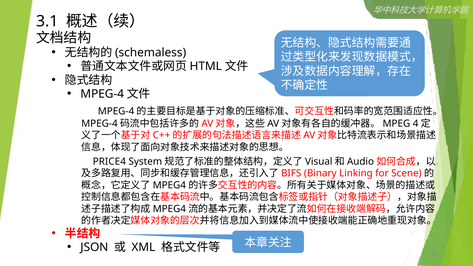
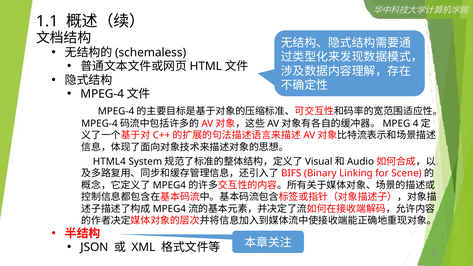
3.1: 3.1 -> 1.1 (47, 21)
PRICE4: PRICE4 -> HTML4 (109, 162)
